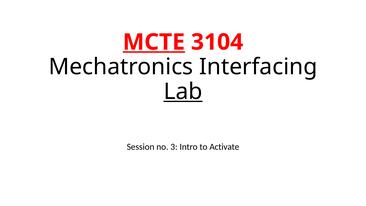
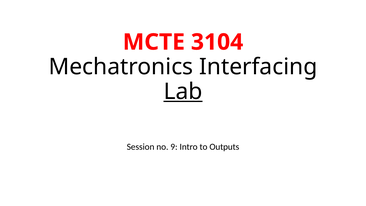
MCTE underline: present -> none (154, 42)
3: 3 -> 9 (174, 147)
Activate: Activate -> Outputs (224, 147)
